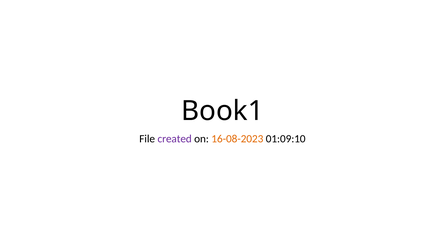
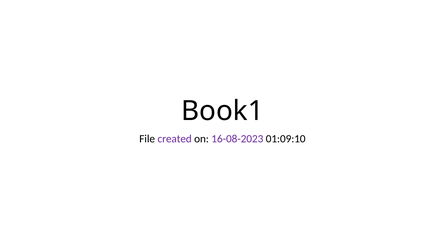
16-08-2023 colour: orange -> purple (237, 139)
